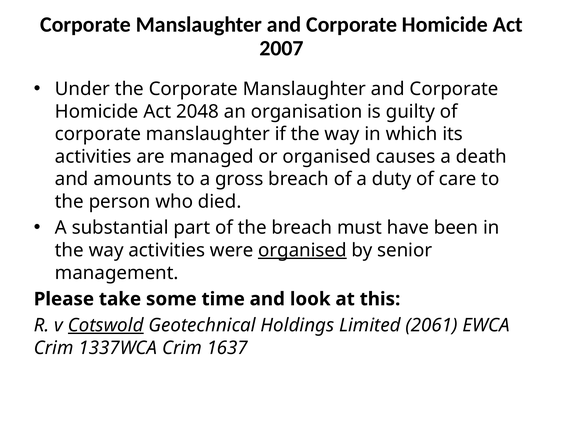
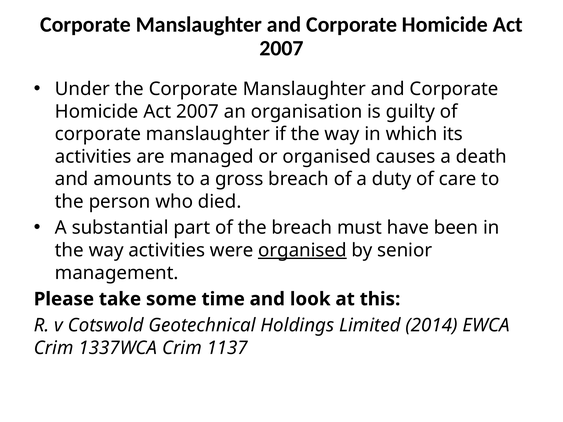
2048: 2048 -> 2007 (197, 112)
Cotswold underline: present -> none (106, 326)
2061: 2061 -> 2014 (432, 326)
1637: 1637 -> 1137 (227, 348)
